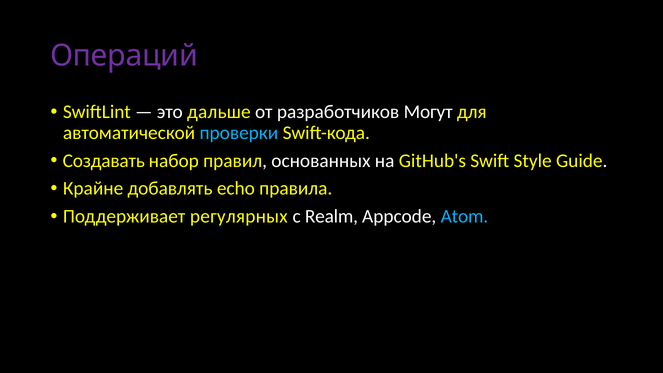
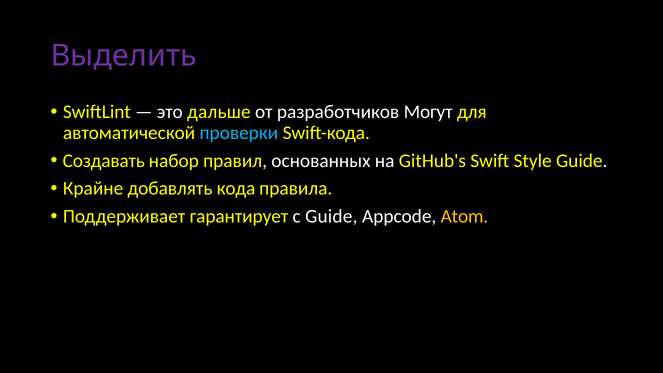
Операций: Операций -> Выделить (124, 56)
echo: echo -> кода (236, 189)
регулярных: регулярных -> гарантирует (239, 216)
с Realm: Realm -> Guide (331, 216)
Atom colour: light blue -> yellow (464, 216)
